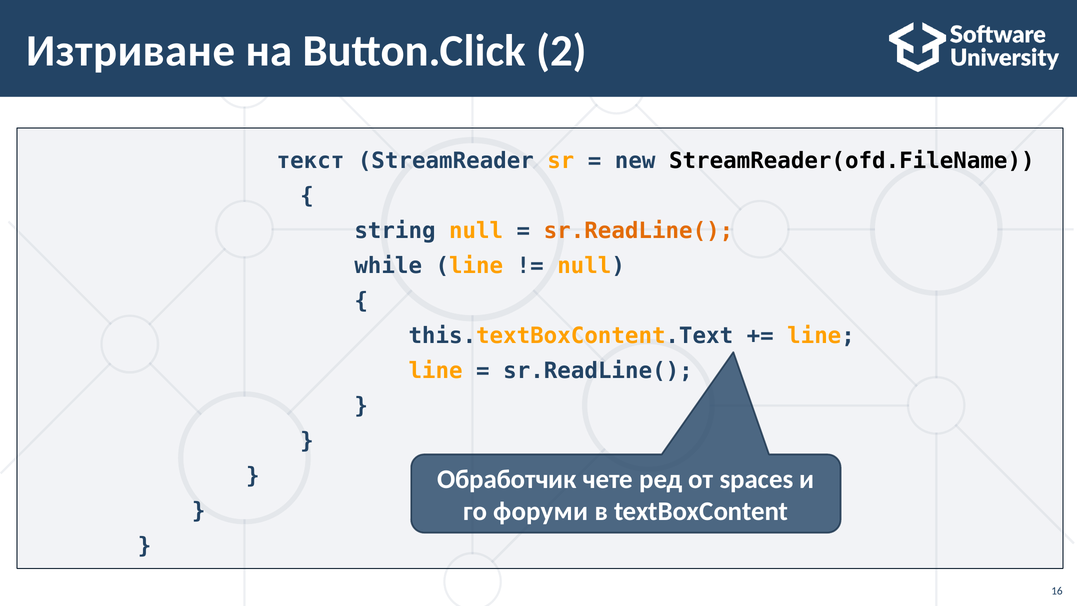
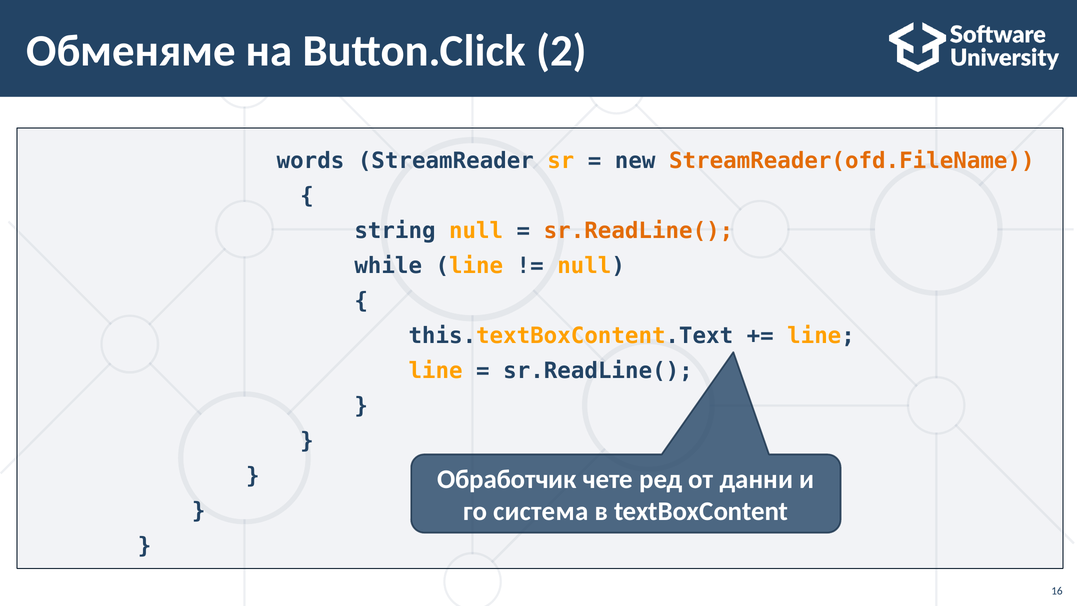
Изтриване: Изтриване -> Обменяме (131, 51)
текст: текст -> words (310, 161)
StreamReader(ofd.FileName colour: black -> orange (852, 161)
spaces: spaces -> данни (756, 479)
форуми: форуми -> система (541, 511)
